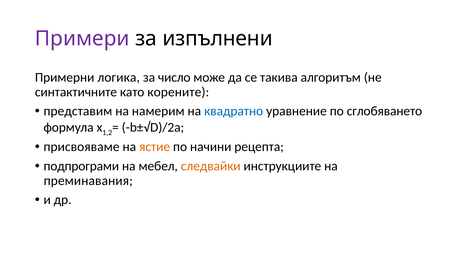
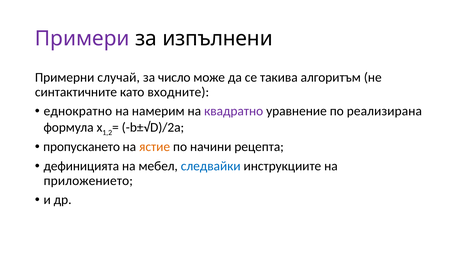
логика: логика -> случай (119, 77)
корените: корените -> входните (178, 92)
представим: представим -> еднократно (78, 111)
квадратно colour: blue -> purple (234, 111)
сглобяването: сглобяването -> реализирана (384, 111)
присвояваме: присвояваме -> пропускането (82, 147)
подпрограми: подпрограми -> дефиницията (81, 166)
следвайки colour: orange -> blue (211, 166)
преминавания: преминавания -> приложението (88, 180)
